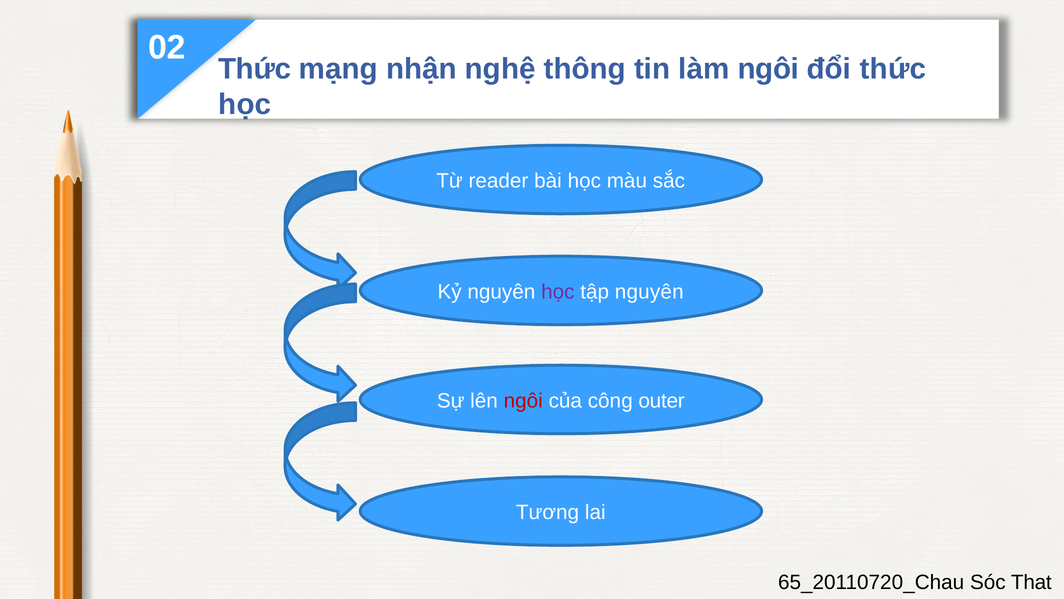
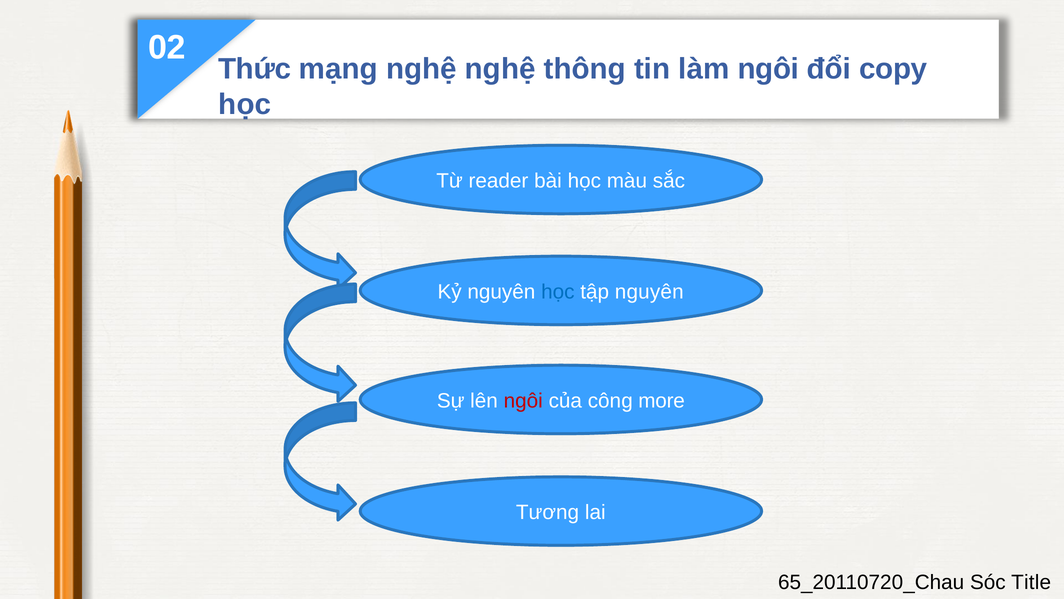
mạng nhận: nhận -> nghệ (421, 69)
đổi thức: thức -> copy (893, 69)
học colour: purple -> blue (558, 292)
outer: outer -> more (662, 401)
That: That -> Title (1031, 582)
